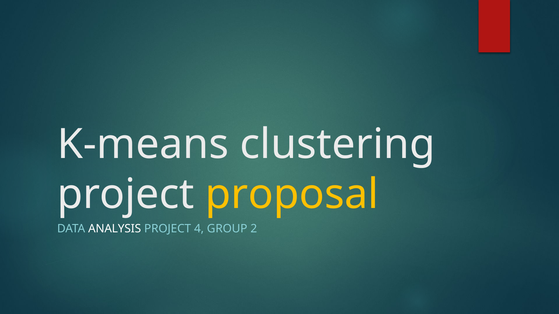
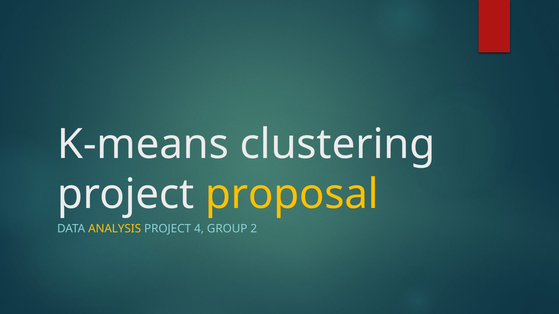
ANALYSIS colour: white -> yellow (115, 229)
